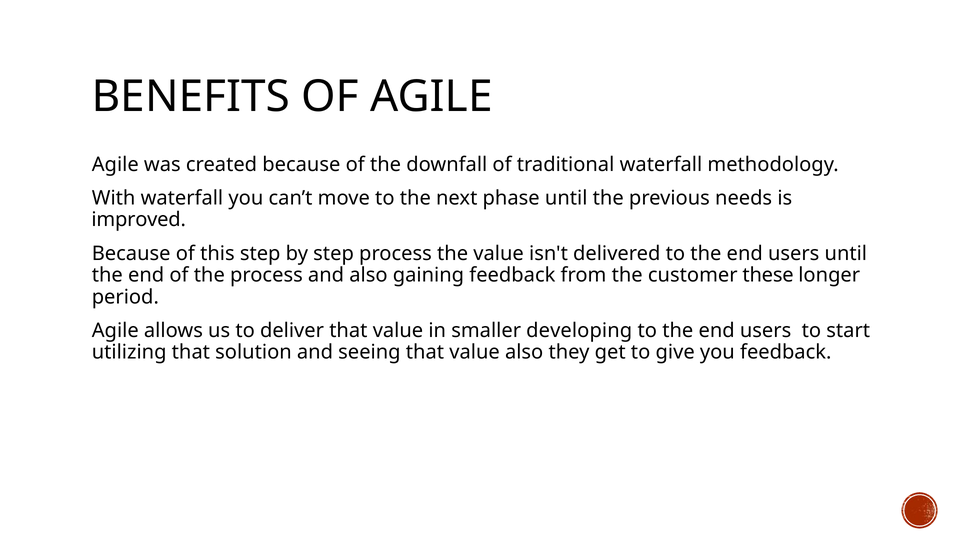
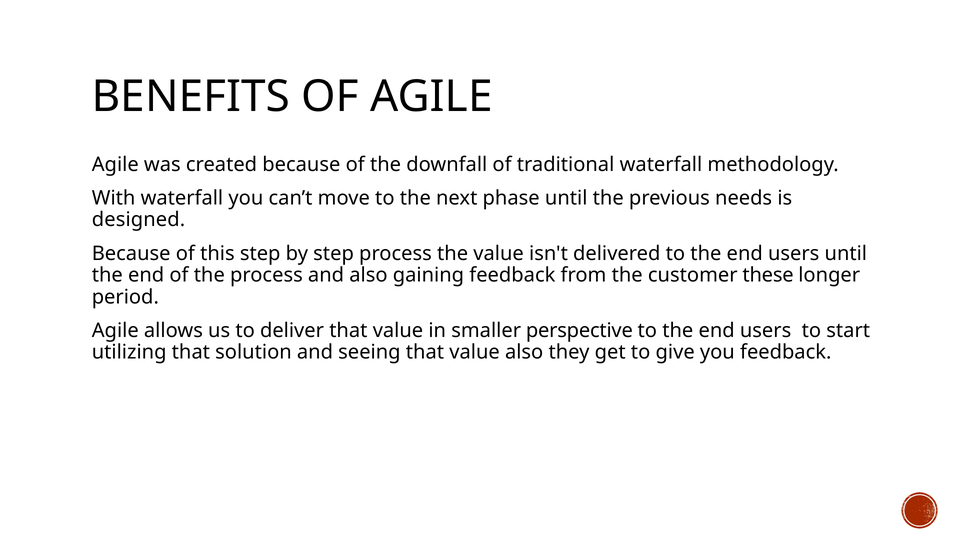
improved: improved -> designed (139, 220)
developing: developing -> perspective (579, 331)
